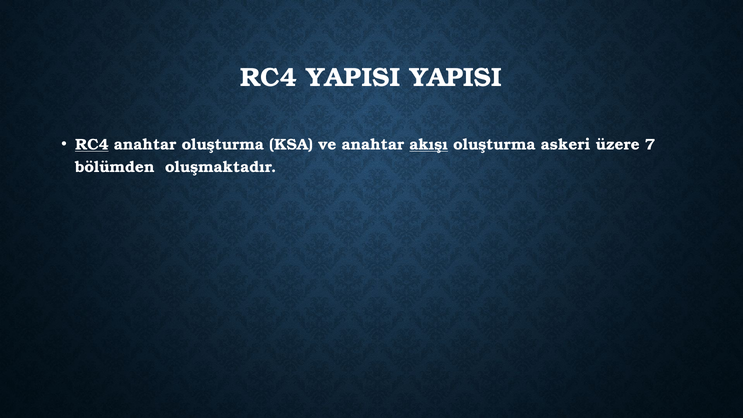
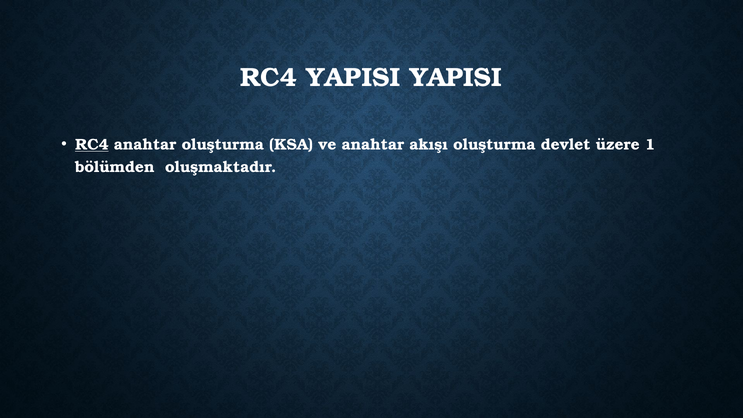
akışı underline: present -> none (429, 145)
askeri: askeri -> devlet (566, 145)
7: 7 -> 1 (650, 145)
